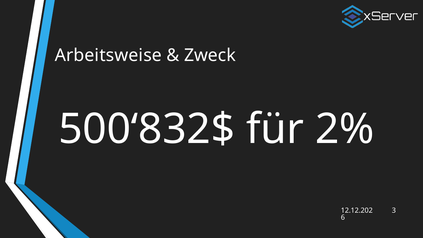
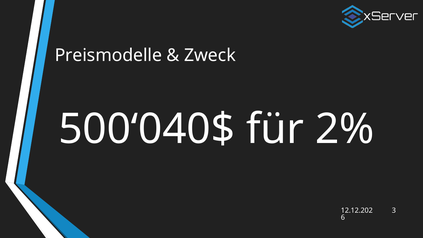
Arbeitsweise: Arbeitsweise -> Preismodelle (108, 55)
500‘832$: 500‘832$ -> 500‘040$ (147, 129)
